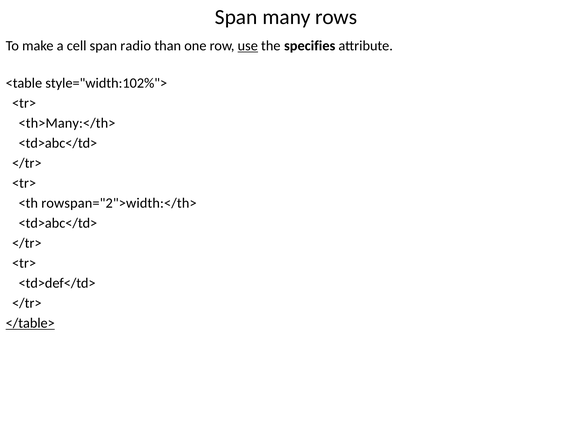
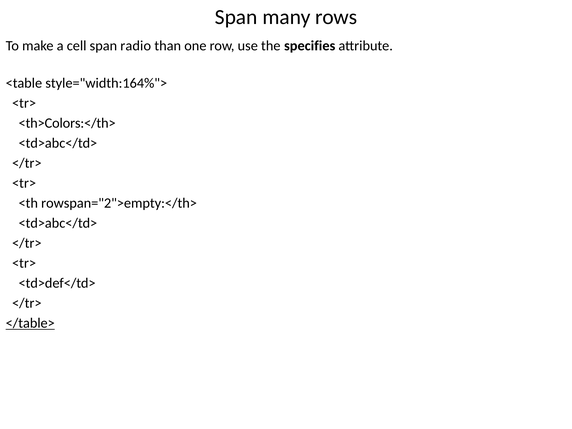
use underline: present -> none (248, 46)
style="width:102%">: style="width:102%"> -> style="width:164%"> (106, 83)
<th>Many:</th>: <th>Many:</th> -> <th>Colors:</th> (67, 123)
rowspan="2">width:</th>: rowspan="2">width:</th> -> rowspan="2">empty:</th> (119, 203)
